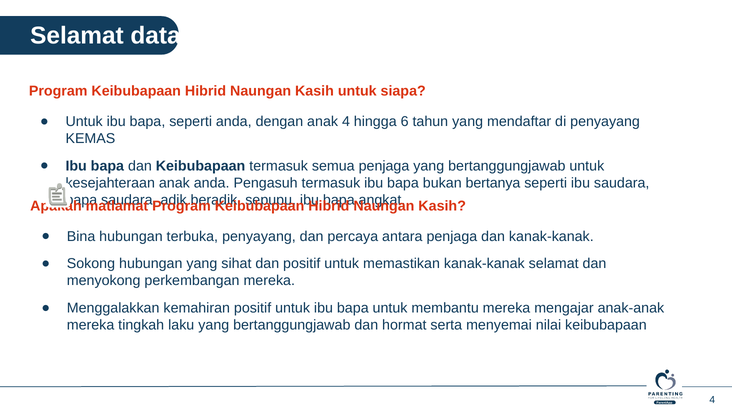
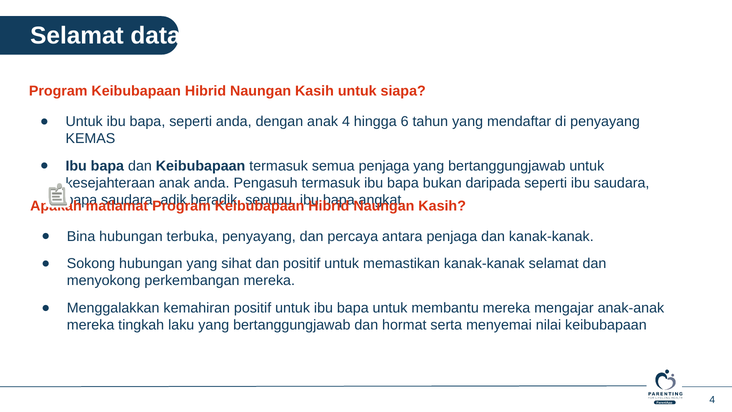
bertanya: bertanya -> daripada (493, 183)
